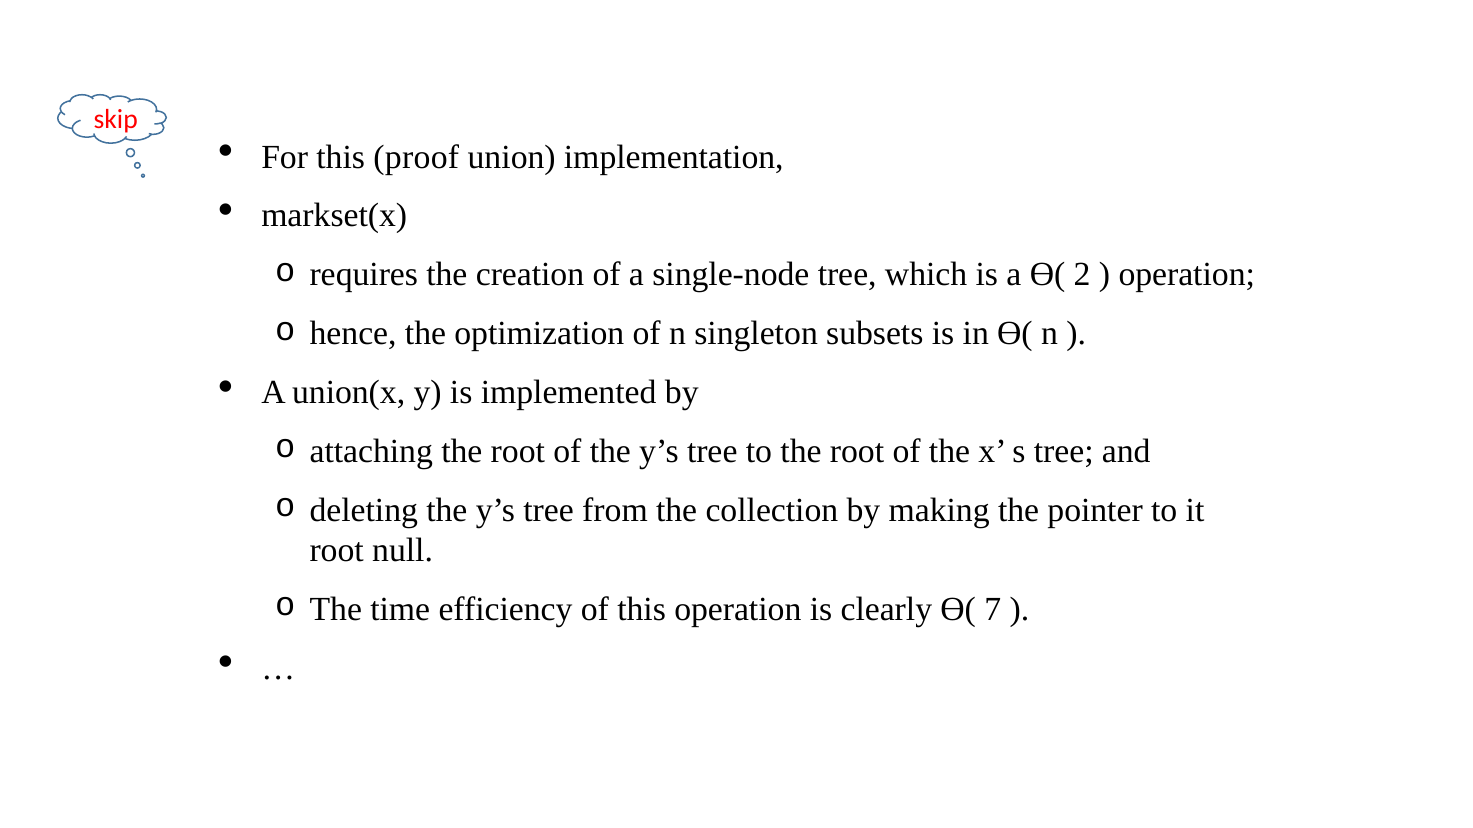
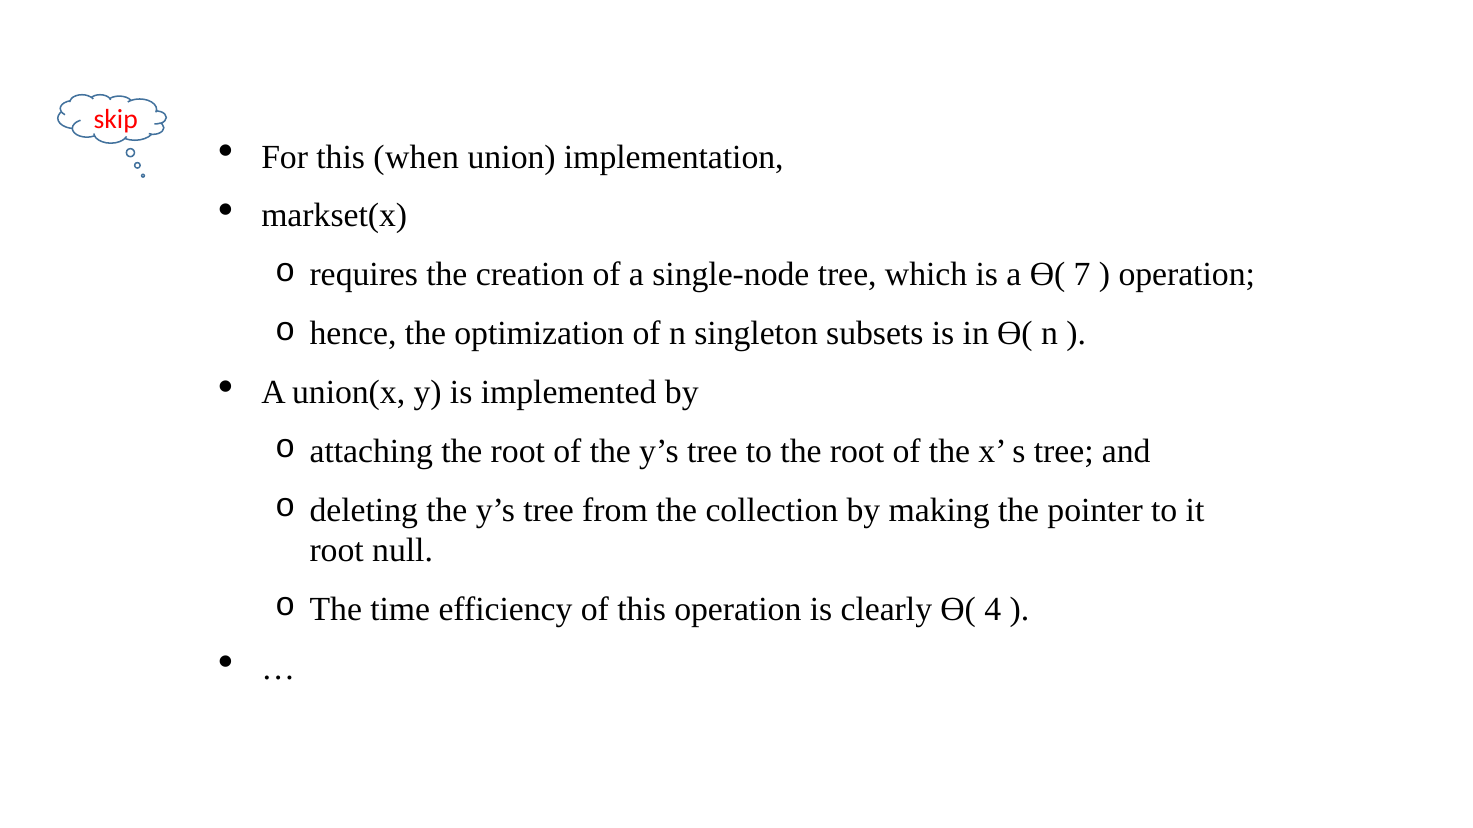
proof: proof -> when (416, 157)
2: 2 -> 7 (1082, 275)
7: 7 -> 4 (993, 610)
